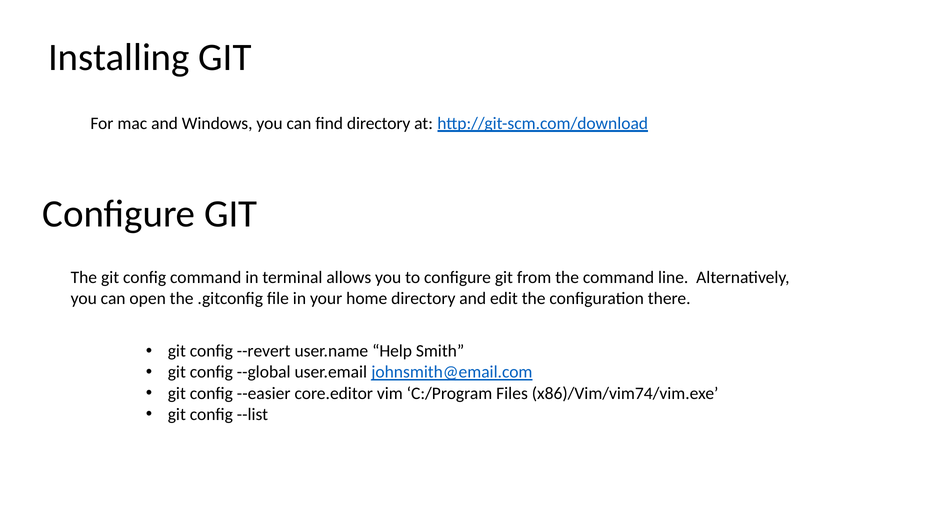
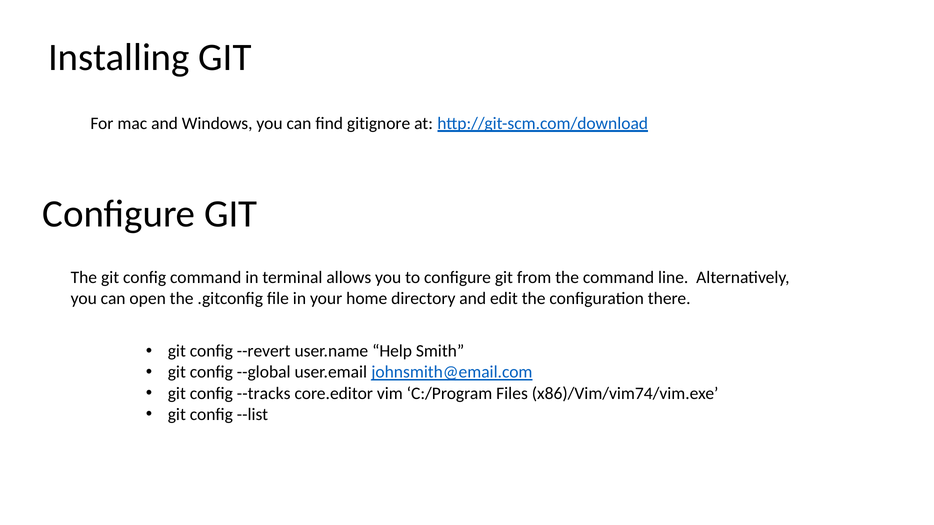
find directory: directory -> gitignore (379, 124)
--easier: --easier -> --tracks (264, 394)
